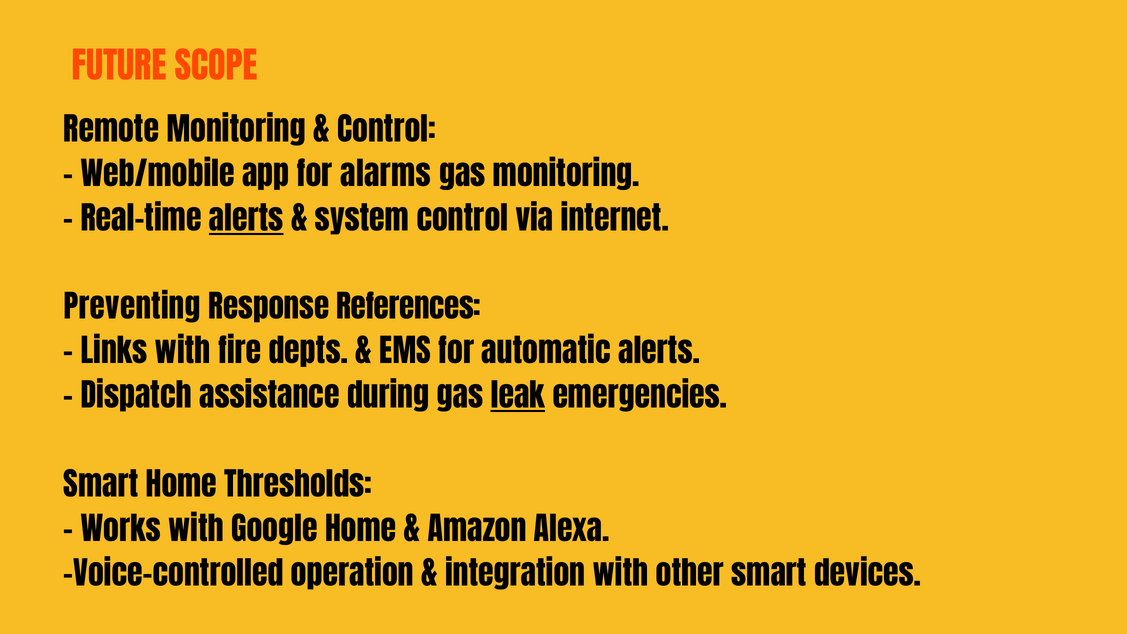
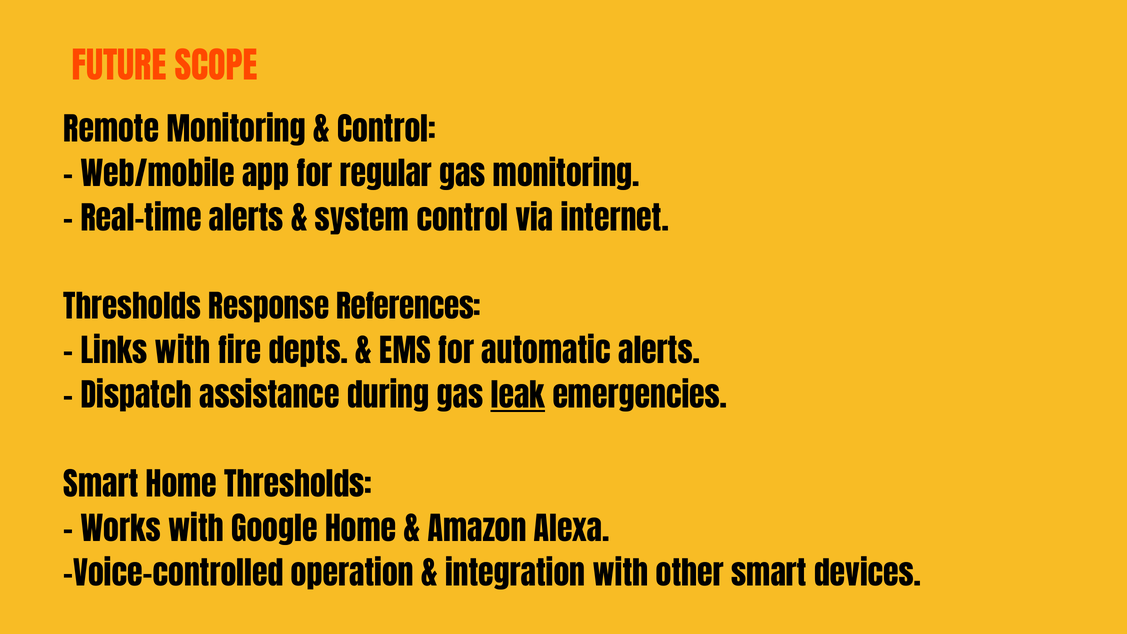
alarms: alarms -> regular (386, 176)
alerts underline: present -> none (246, 220)
Preventing: Preventing -> Thresholds (132, 309)
